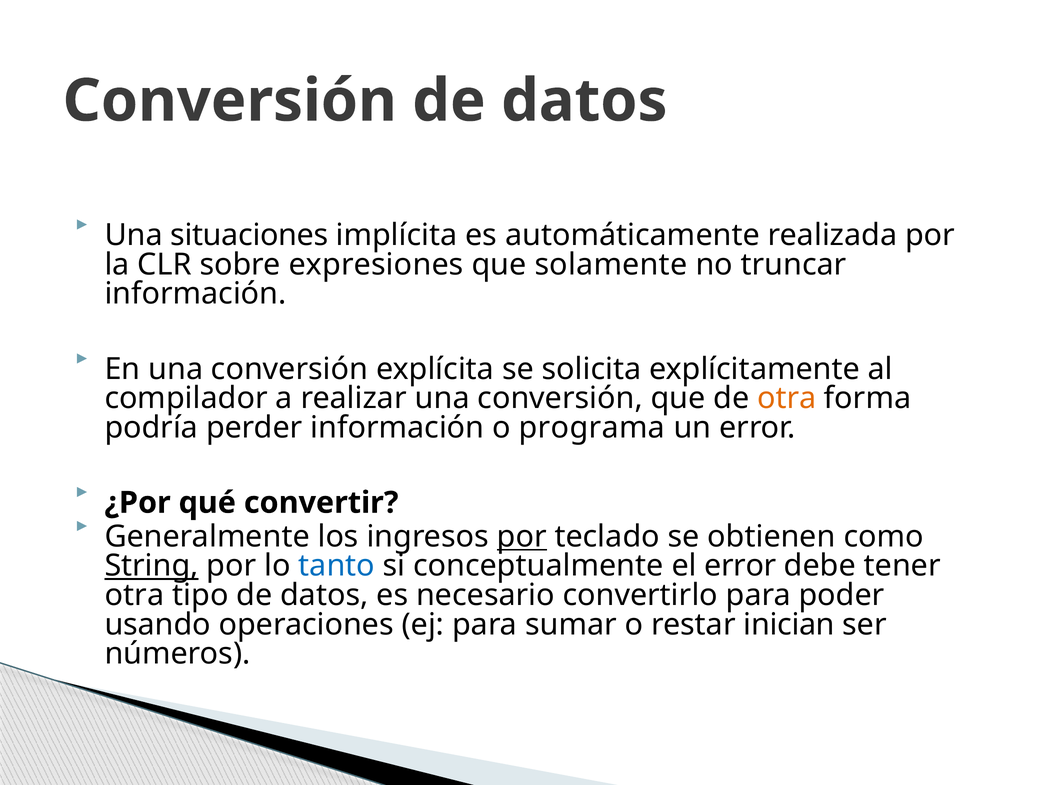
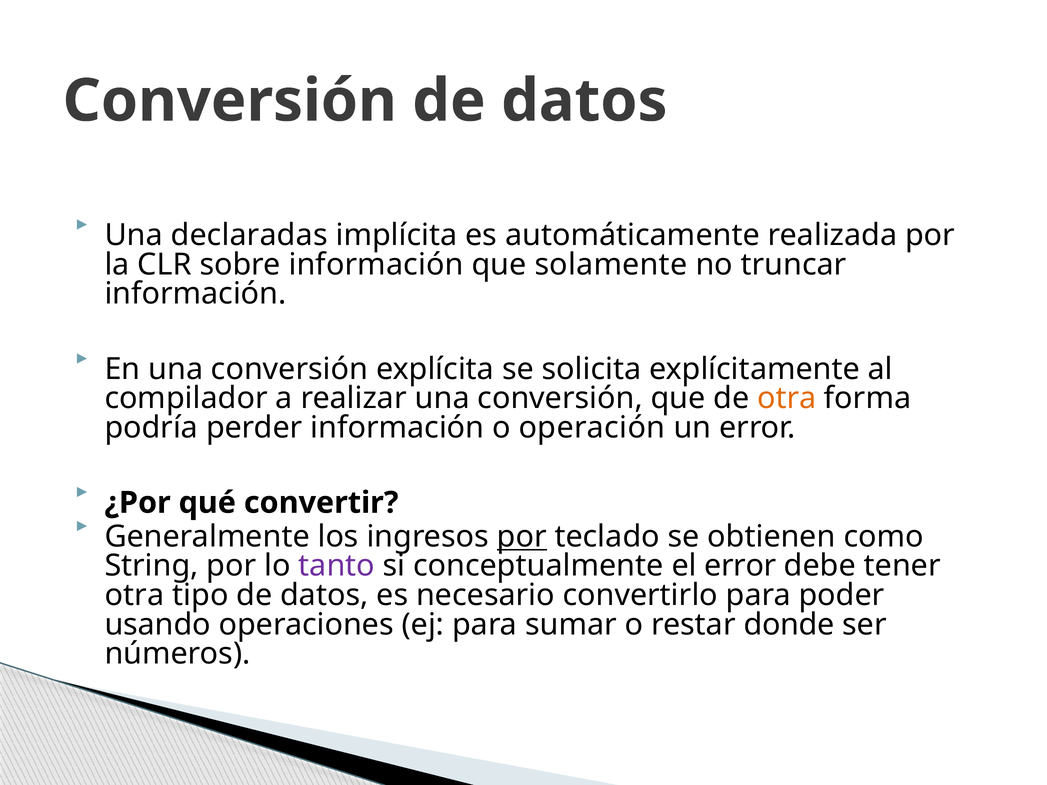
situaciones: situaciones -> declaradas (249, 235)
sobre expresiones: expresiones -> información (376, 265)
programa: programa -> operación (592, 428)
String underline: present -> none (152, 566)
tanto colour: blue -> purple (337, 566)
inician: inician -> donde (789, 625)
